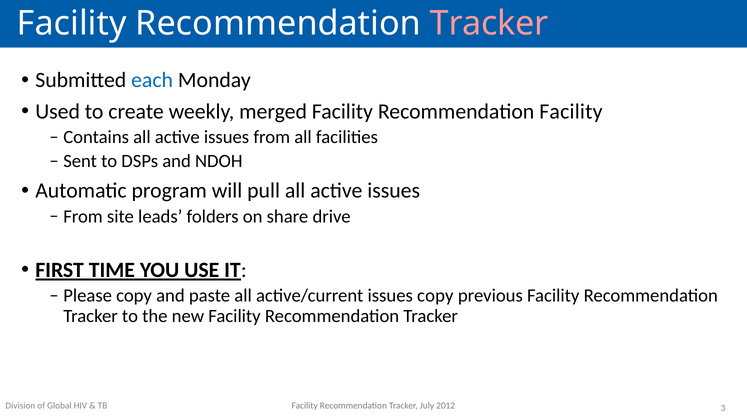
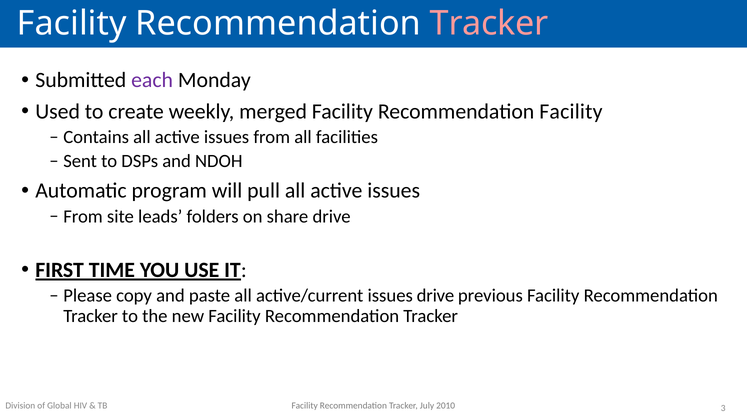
each colour: blue -> purple (152, 80)
issues copy: copy -> drive (435, 296)
2012: 2012 -> 2010 (446, 406)
